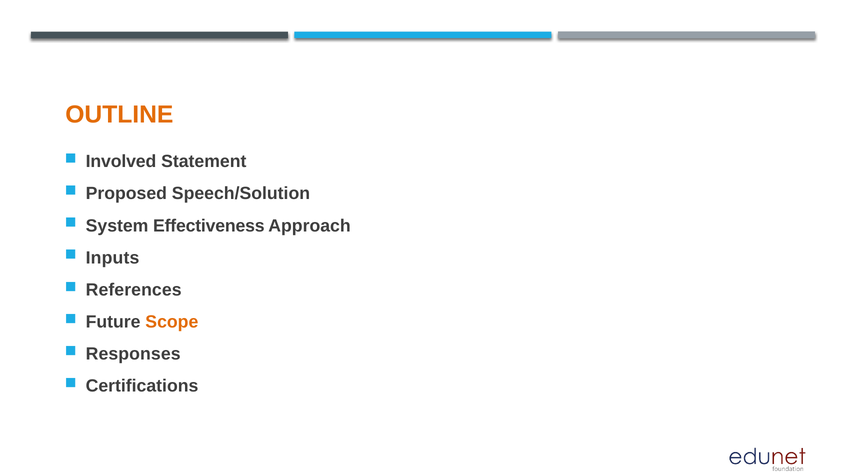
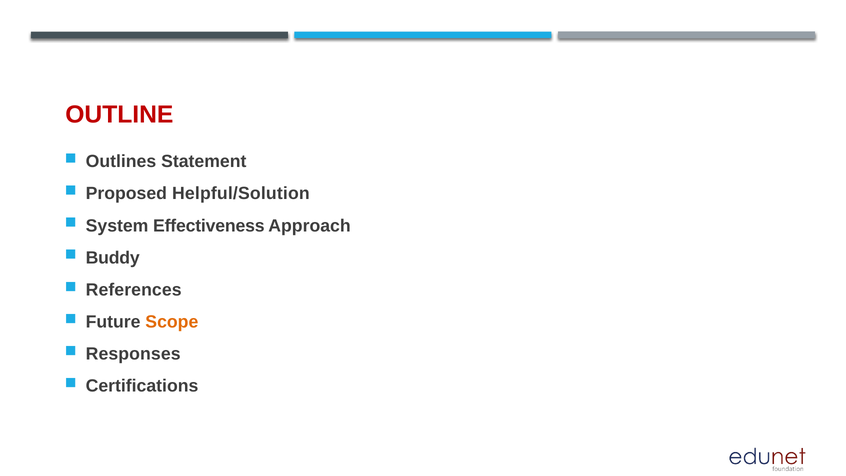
OUTLINE colour: orange -> red (119, 114)
Involved: Involved -> Outlines (121, 161)
Speech/Solution: Speech/Solution -> Helpful/Solution (241, 194)
Inputs: Inputs -> Buddy (113, 258)
